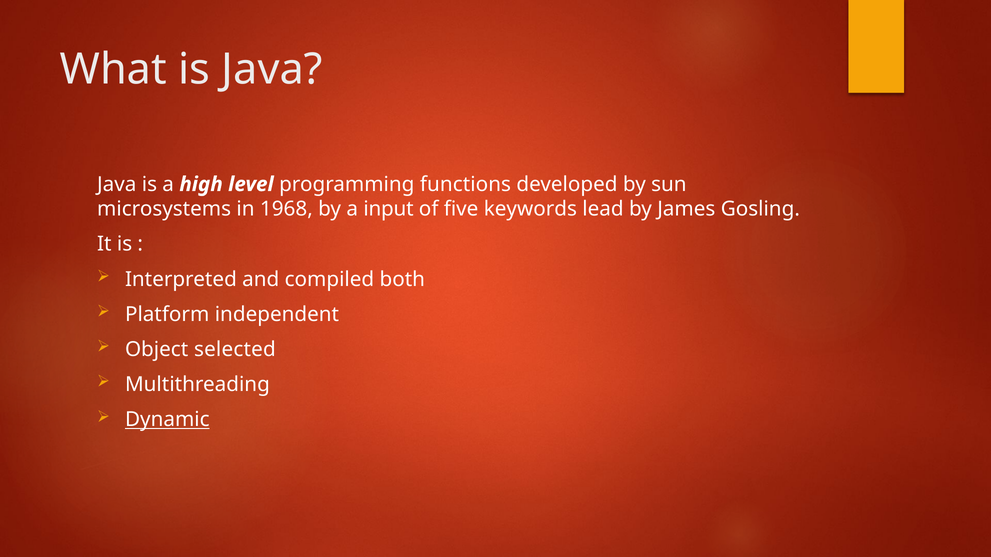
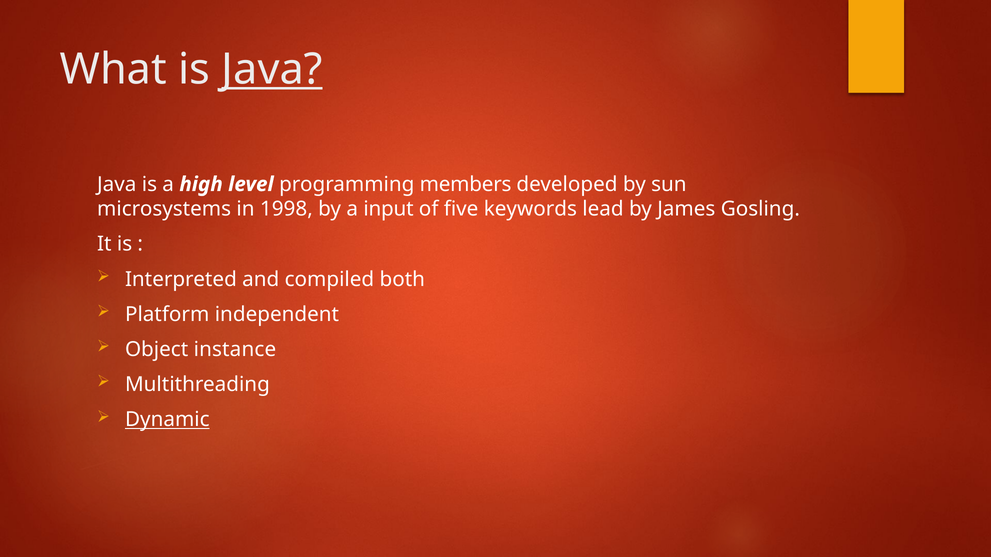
Java underline: none -> present (272, 70)
functions: functions -> members (466, 184)
1968: 1968 -> 1998 (286, 209)
selected: selected -> instance (235, 350)
